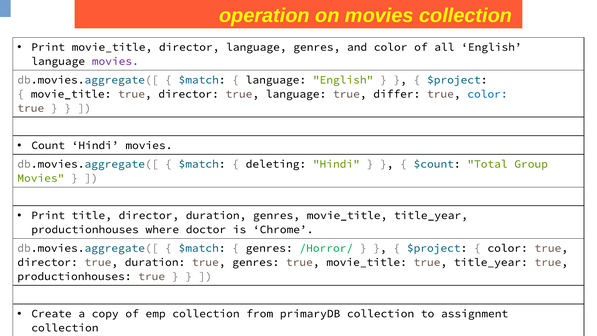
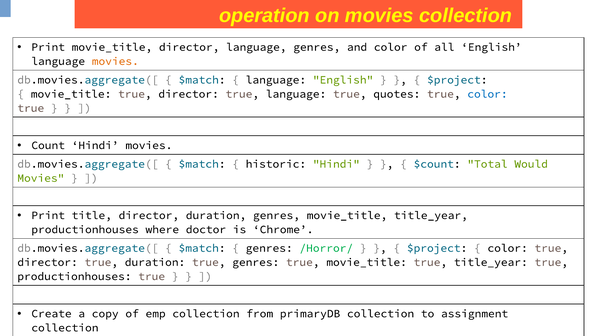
movies colour: purple -> orange (115, 61)
differ: differ -> quotes (397, 94)
deleting: deleting -> historic (276, 164)
Group: Group -> Would (531, 164)
